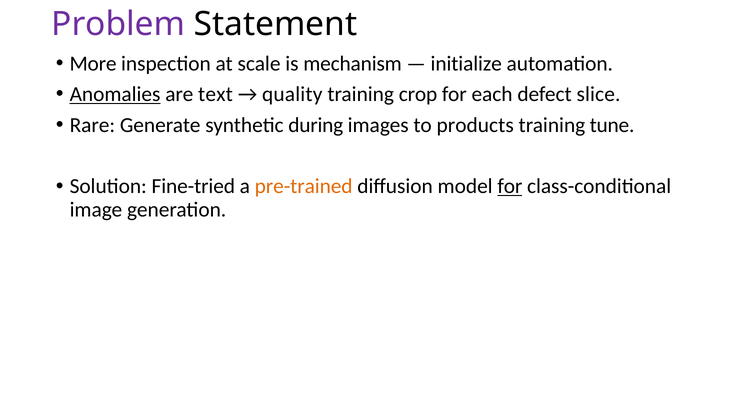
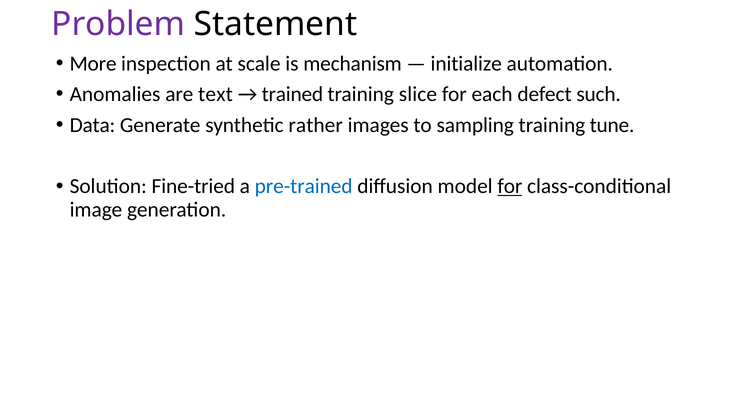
Anomalies underline: present -> none (115, 94)
quality: quality -> trained (292, 94)
crop: crop -> slice (418, 94)
slice: slice -> such (599, 94)
Rare: Rare -> Data (92, 125)
during: during -> rather (316, 125)
products: products -> sampling (475, 125)
pre-trained colour: orange -> blue (304, 187)
